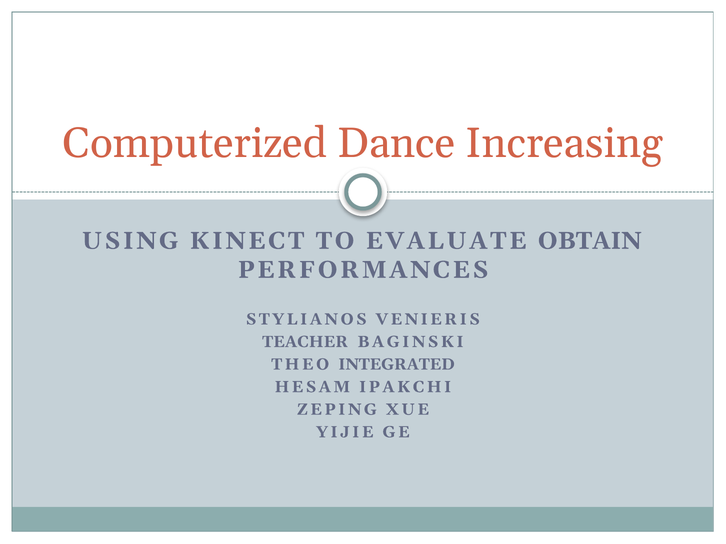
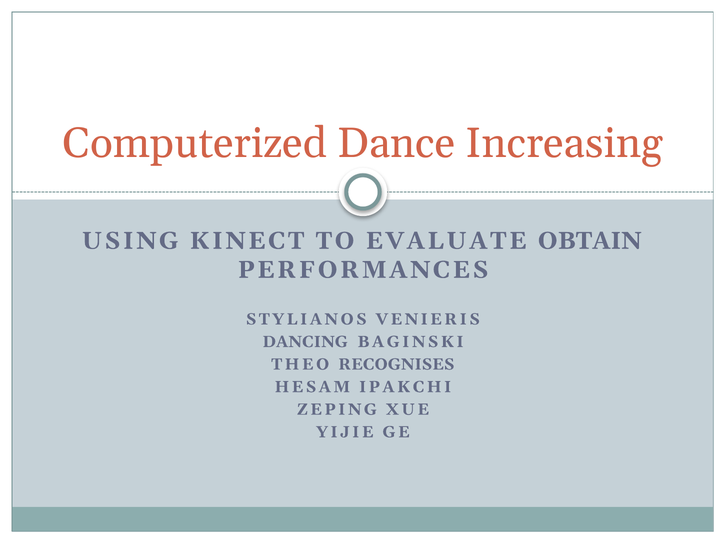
TEACHER: TEACHER -> DANCING (305, 342)
INTEGRATED: INTEGRATED -> RECOGNISES (396, 365)
